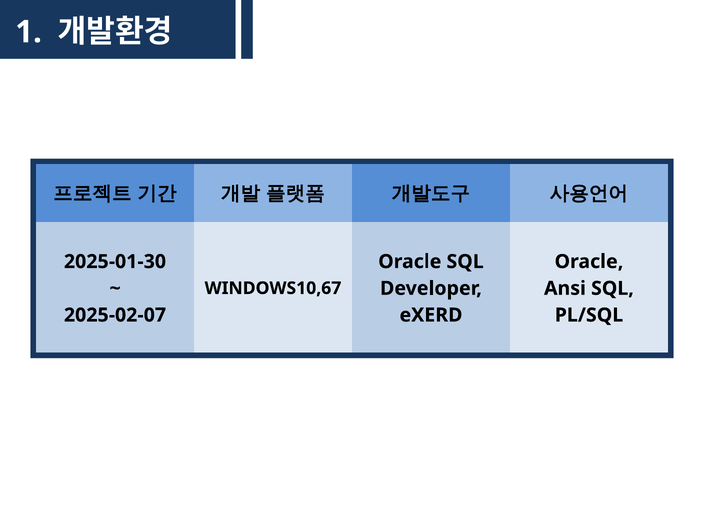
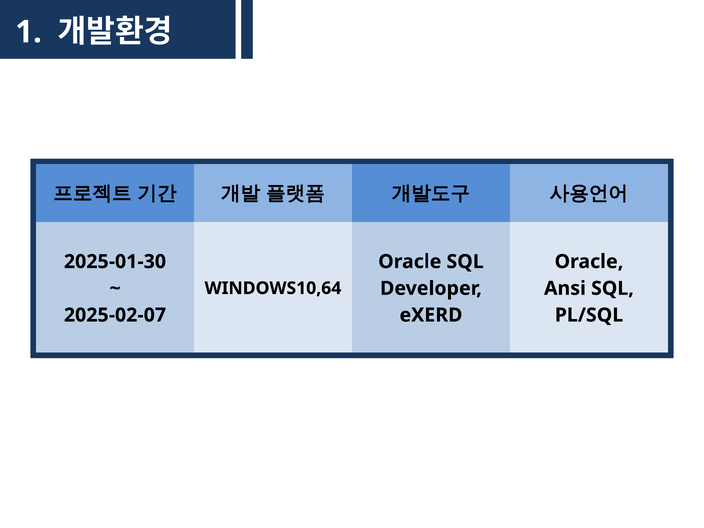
WINDOWS10,67: WINDOWS10,67 -> WINDOWS10,64 (273, 288)
